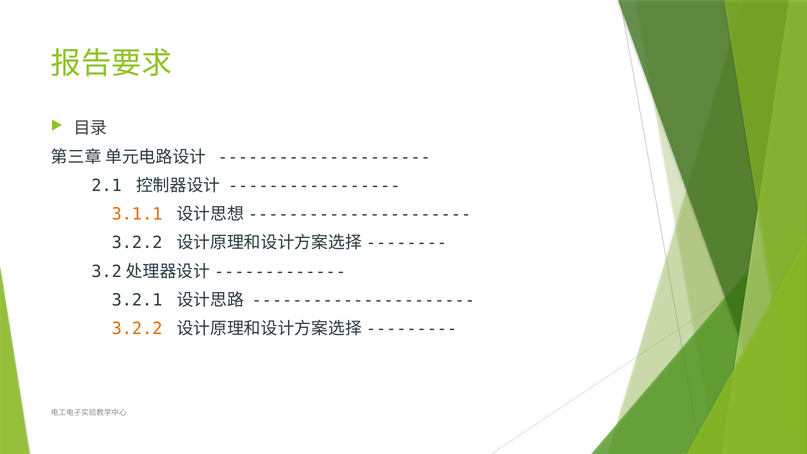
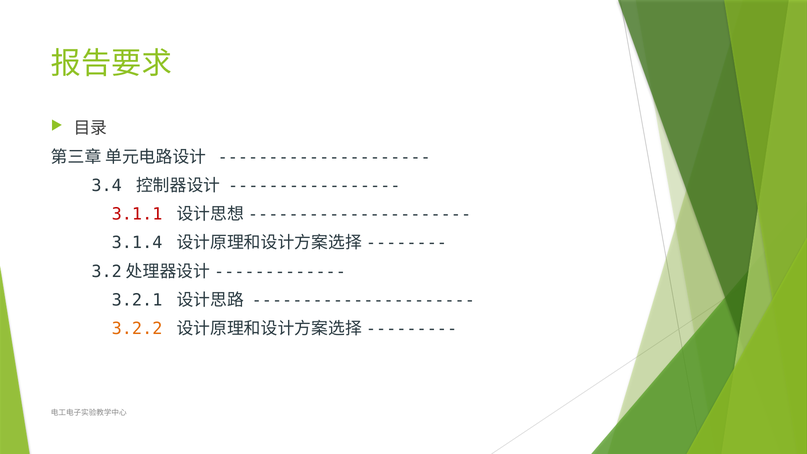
2.1: 2.1 -> 3.4 (107, 186)
3.1.1 colour: orange -> red (137, 214)
3.2.2: 3.2.2 -> 3.1.4 (137, 243)
